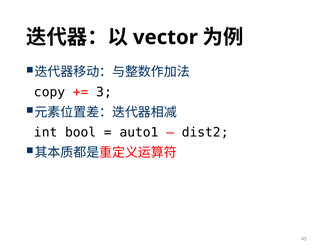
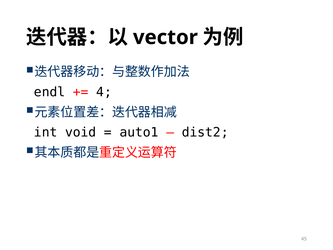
copy: copy -> endl (50, 92)
3: 3 -> 4 (104, 92)
bool: bool -> void (81, 132)
